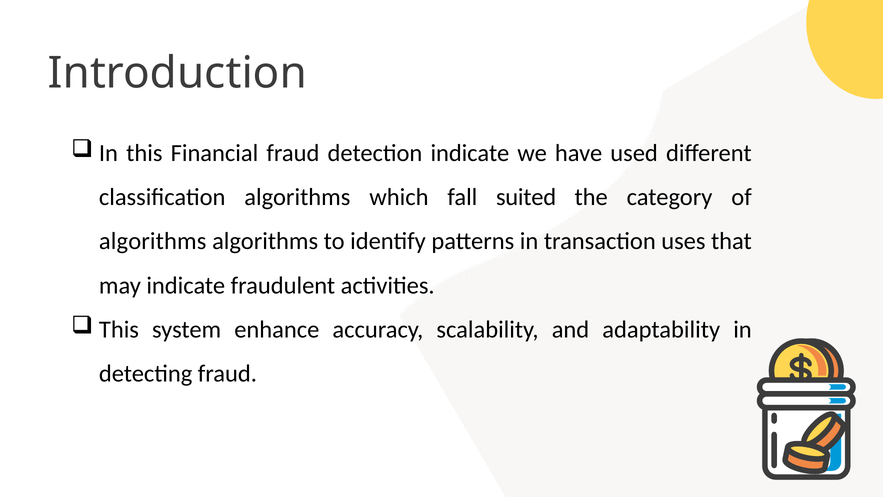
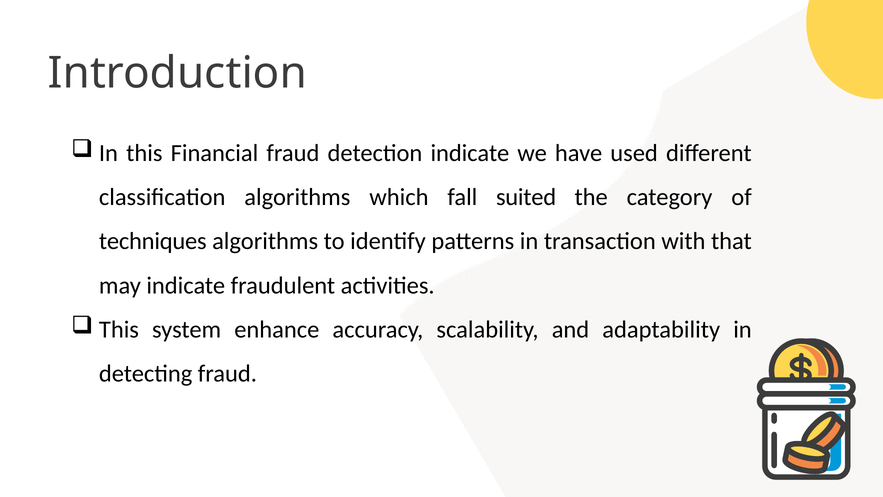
algorithms: algorithms -> techniques (153, 241)
uses: uses -> with (683, 241)
